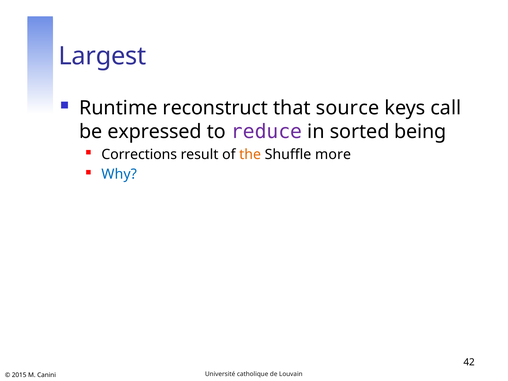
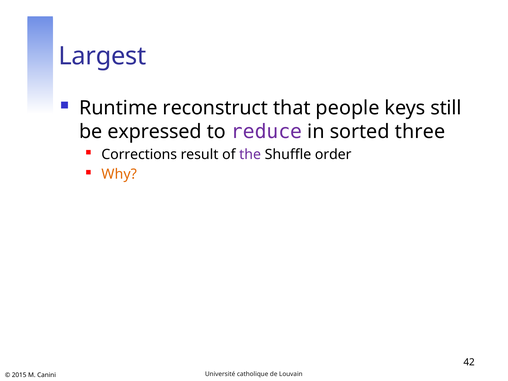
source: source -> people (348, 108)
call: call -> still (446, 108)
being: being -> three (420, 132)
the colour: orange -> purple (250, 154)
more: more -> order (333, 154)
Why colour: blue -> orange (119, 174)
